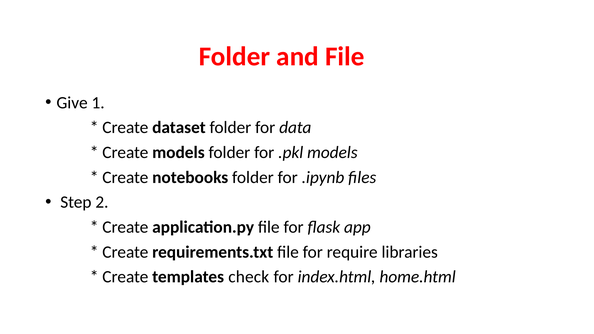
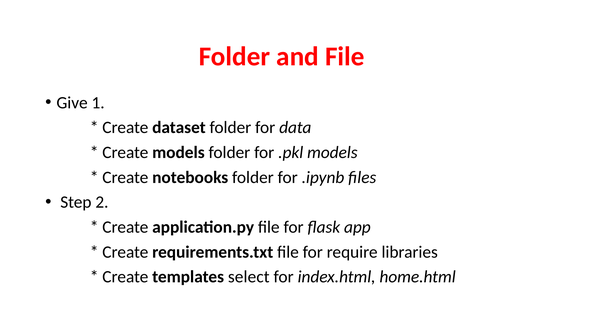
check: check -> select (249, 277)
